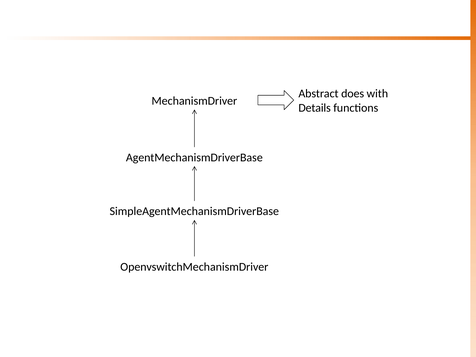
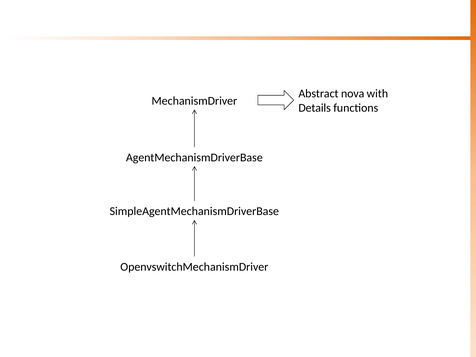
does: does -> nova (353, 94)
